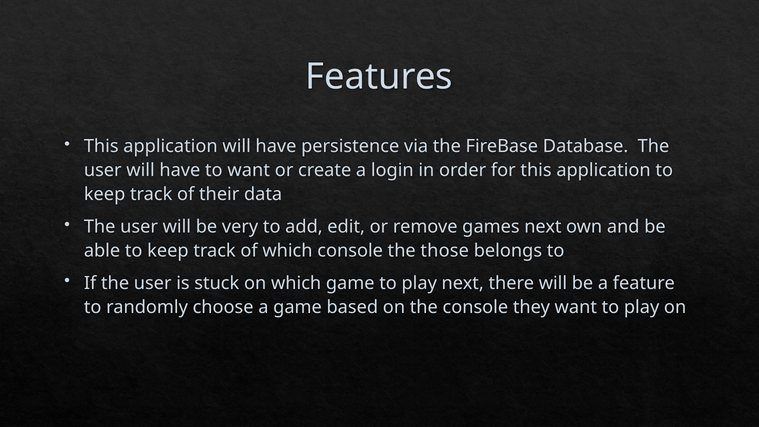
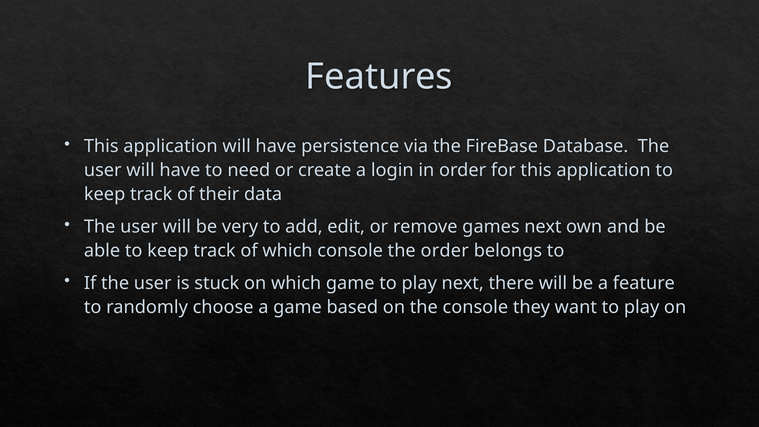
to want: want -> need (249, 170)
the those: those -> order (445, 251)
